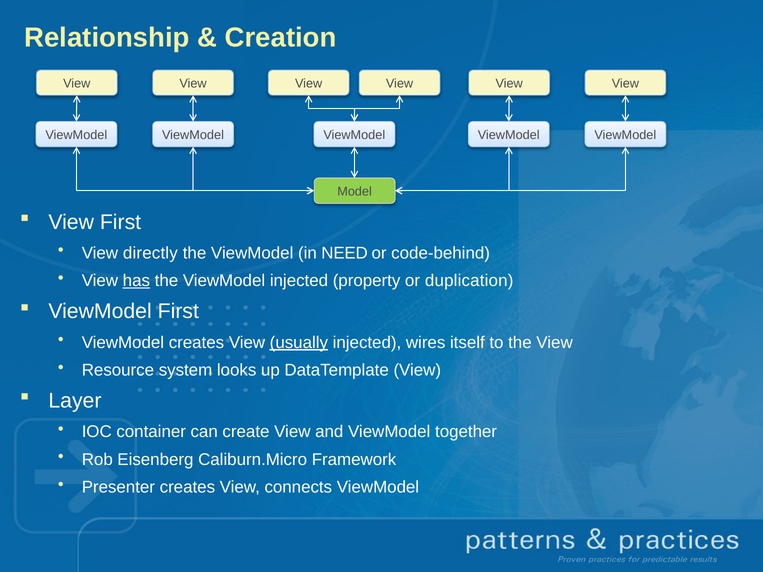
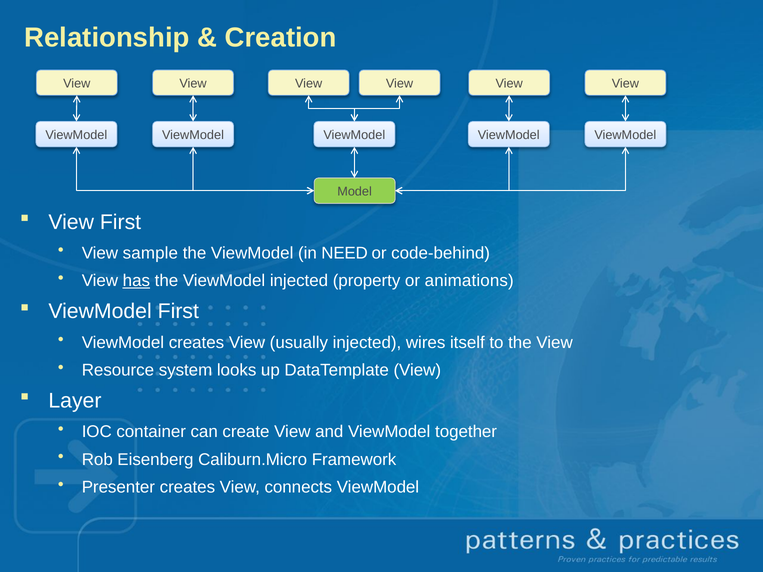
directly: directly -> sample (150, 253)
duplication: duplication -> animations (469, 281)
usually underline: present -> none (299, 343)
